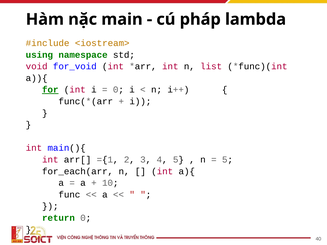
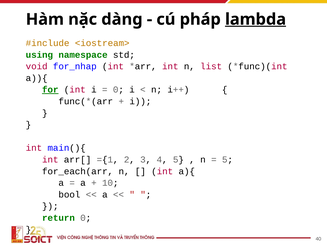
main: main -> dàng (122, 19)
lambda underline: none -> present (256, 19)
for_void: for_void -> for_nhap (75, 66)
func: func -> bool (69, 195)
